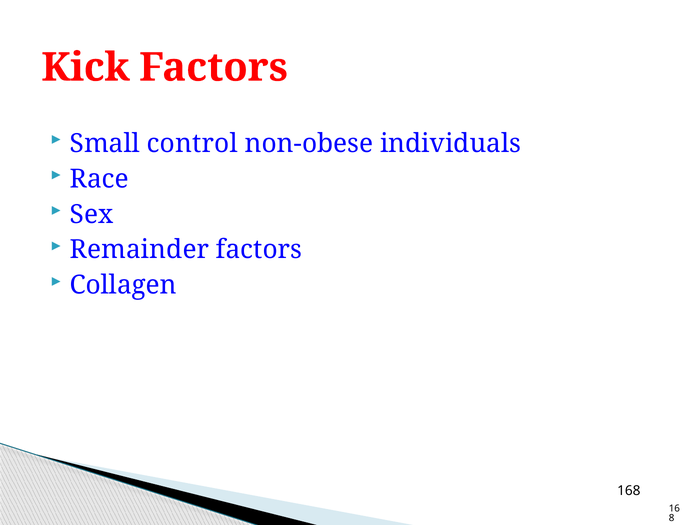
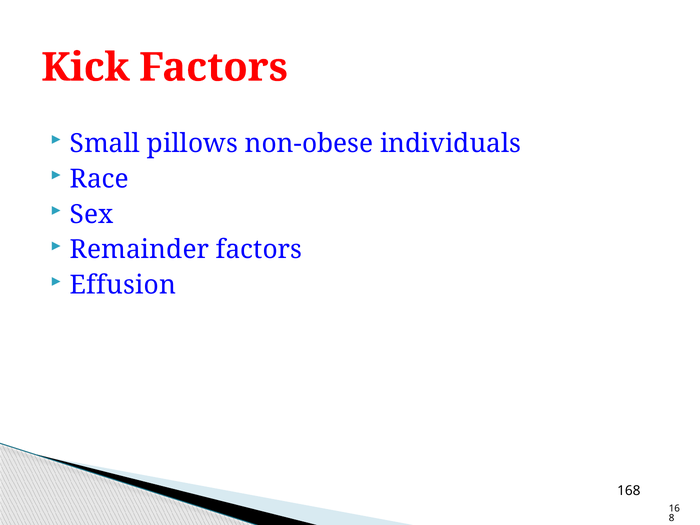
control: control -> pillows (192, 144)
Collagen: Collagen -> Effusion (123, 285)
